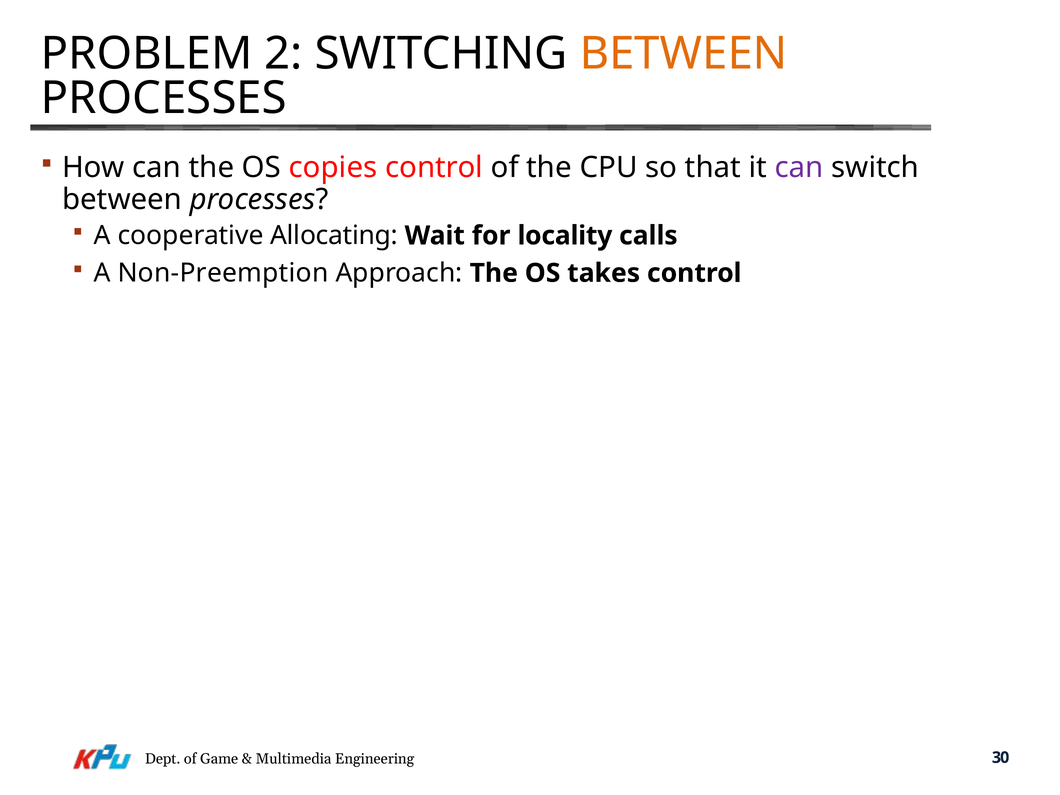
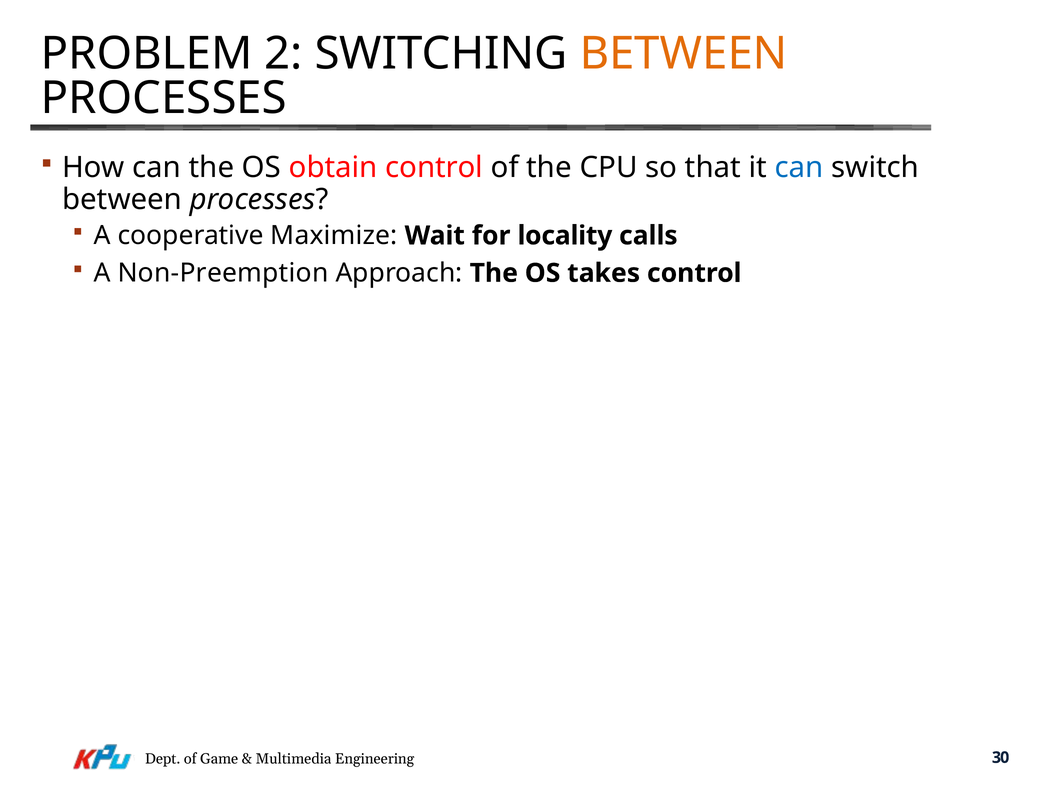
copies: copies -> obtain (333, 168)
can colour: purple -> blue (799, 168)
Allocating: Allocating -> Maximize (334, 236)
